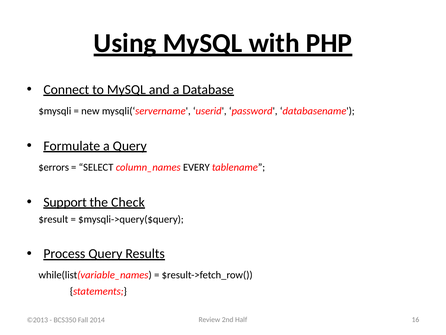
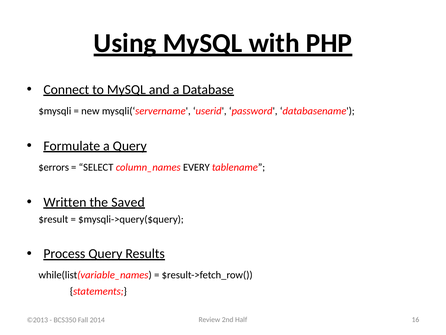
Support: Support -> Written (65, 202)
Check: Check -> Saved (128, 202)
